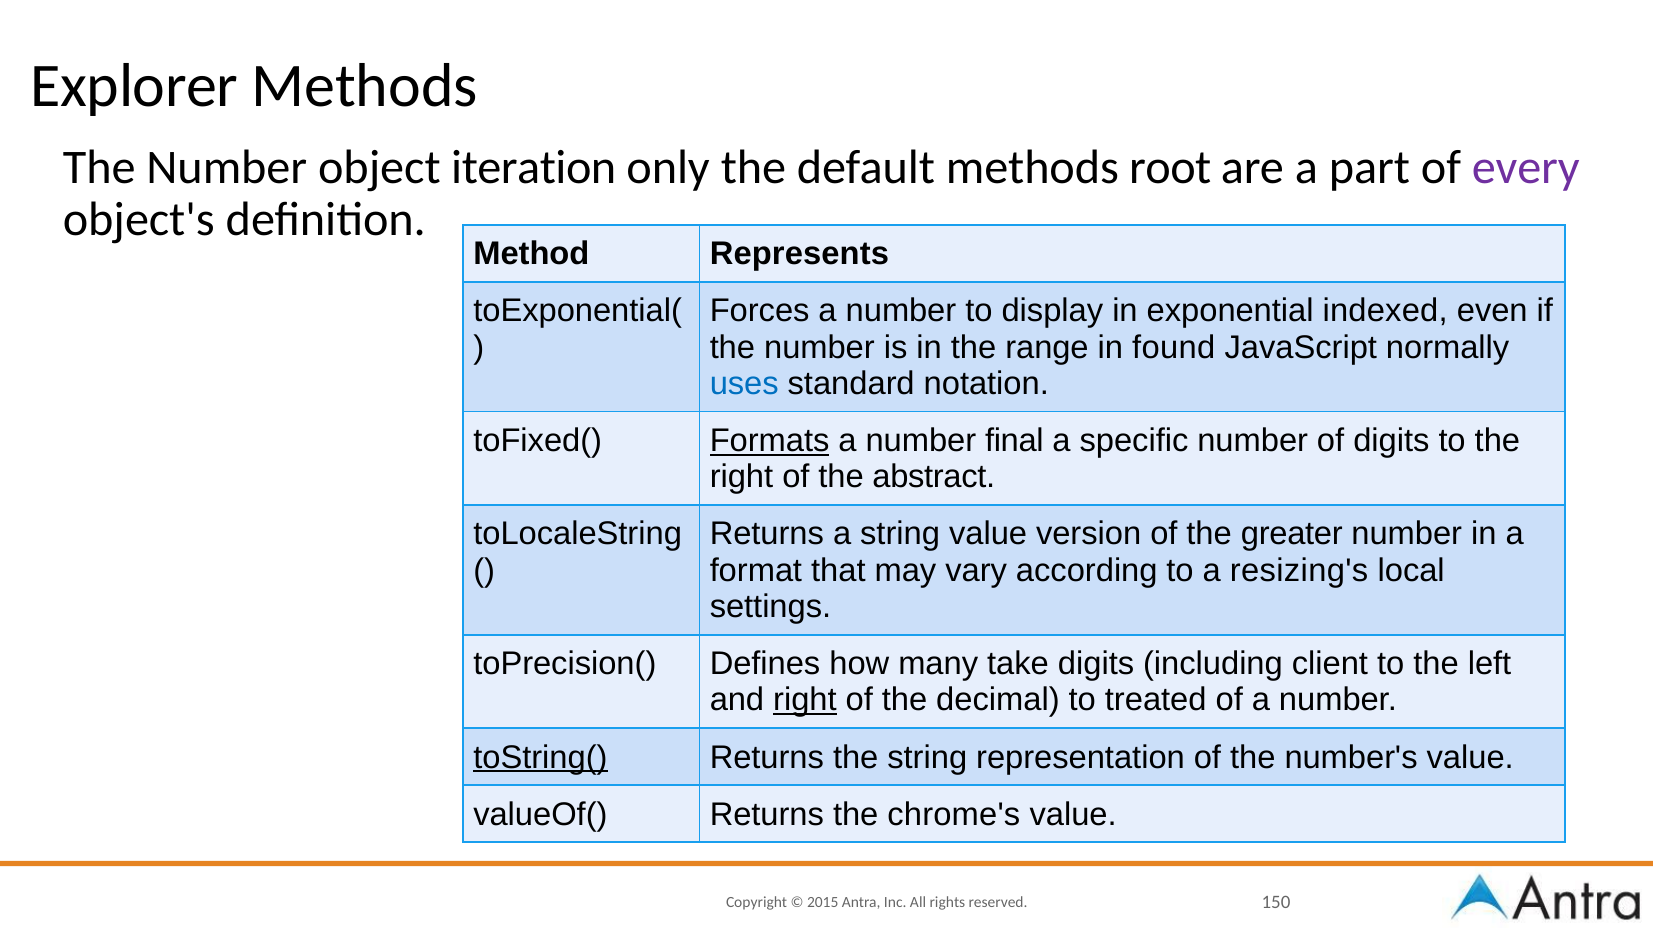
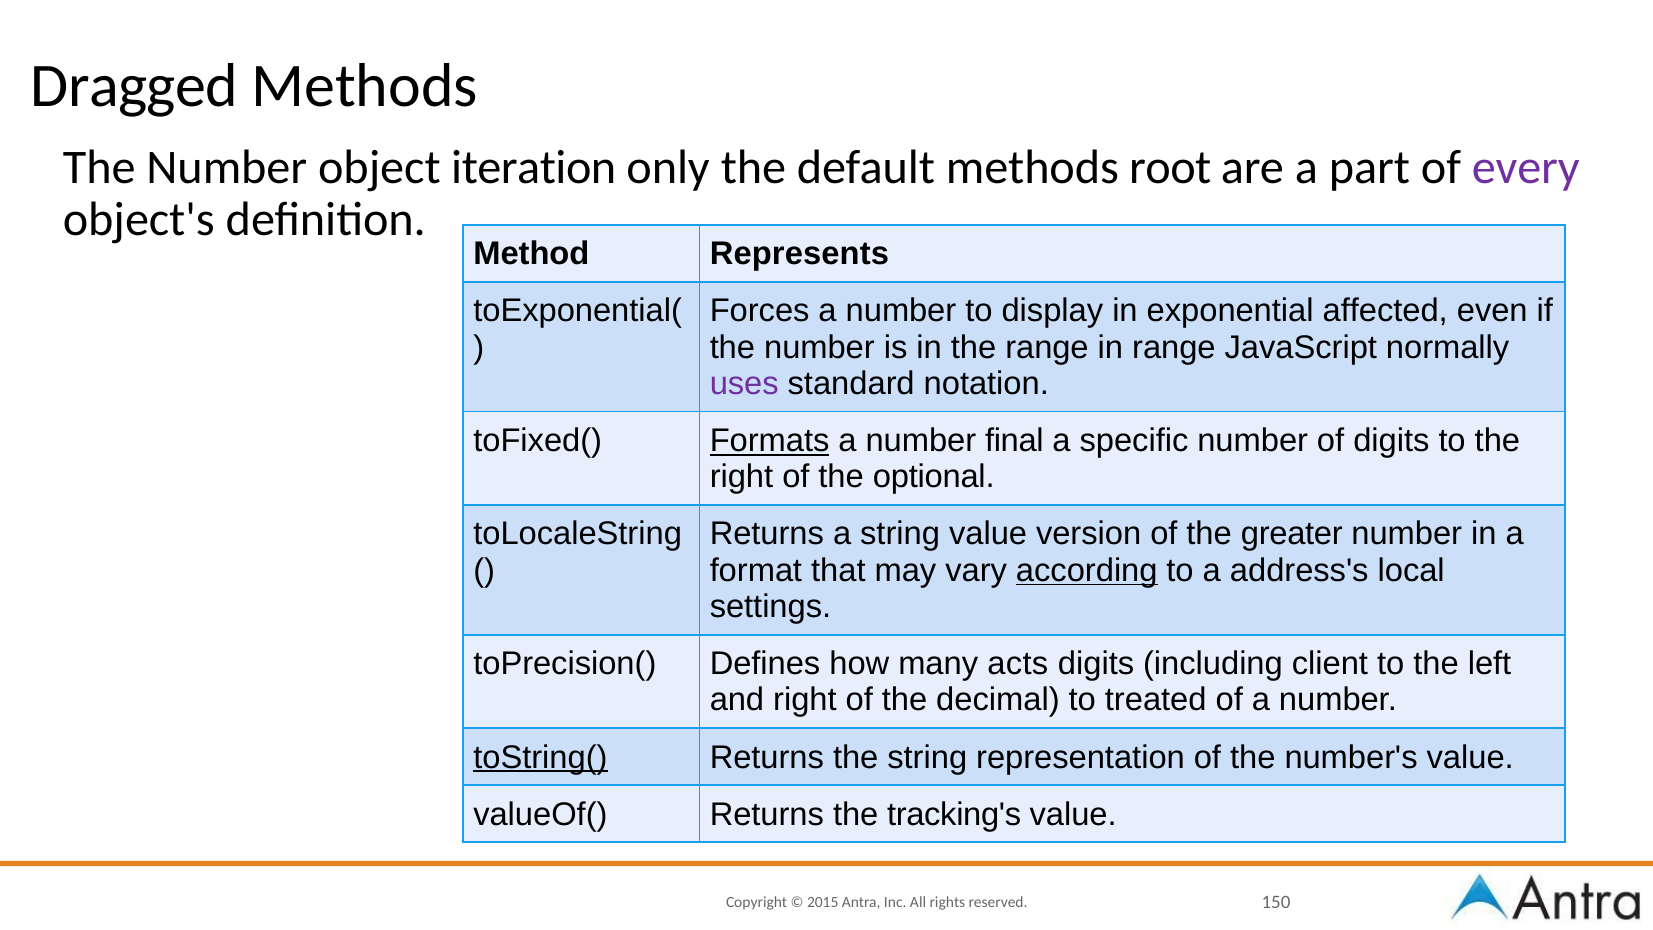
Explorer: Explorer -> Dragged (135, 86)
indexed: indexed -> affected (1385, 311)
in found: found -> range (1174, 347)
uses colour: blue -> purple (744, 384)
abstract: abstract -> optional (934, 477)
according underline: none -> present (1087, 570)
resizing's: resizing's -> address's (1299, 570)
take: take -> acts (1018, 664)
right underline: present -> none (805, 700)
chrome's: chrome's -> tracking's (954, 814)
